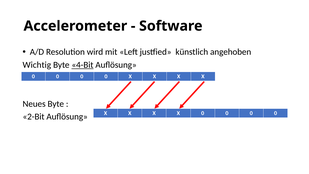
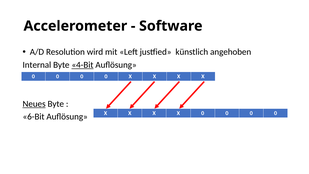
Wichtig: Wichtig -> Internal (37, 65)
Neues underline: none -> present (34, 104)
2-Bit: 2-Bit -> 6-Bit (34, 117)
